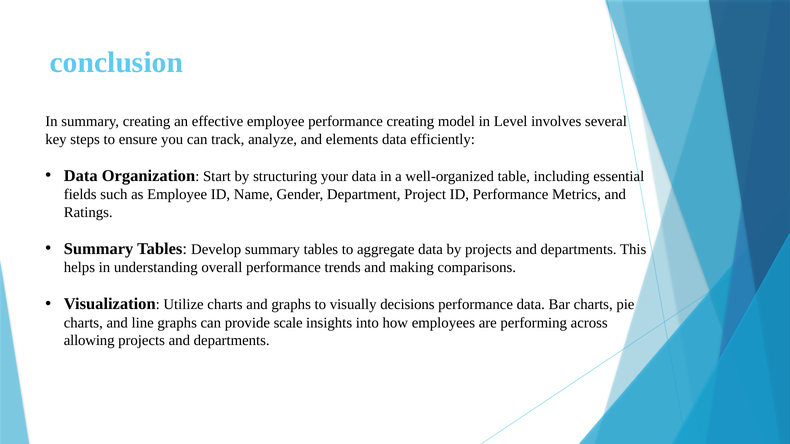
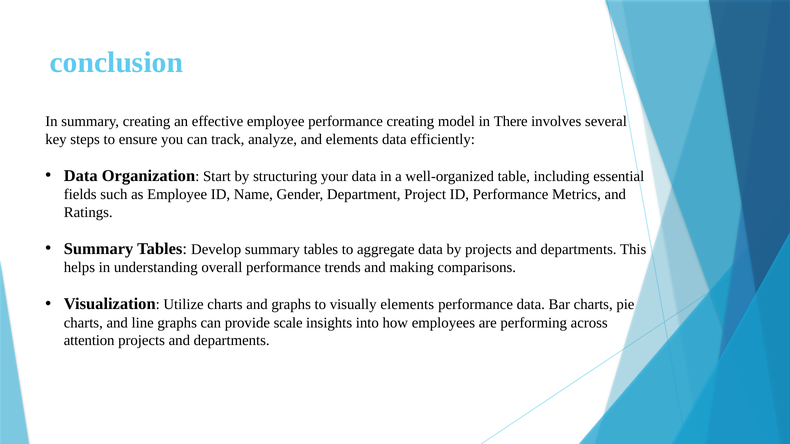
Level: Level -> There (511, 121)
visually decisions: decisions -> elements (407, 305)
allowing: allowing -> attention (89, 341)
